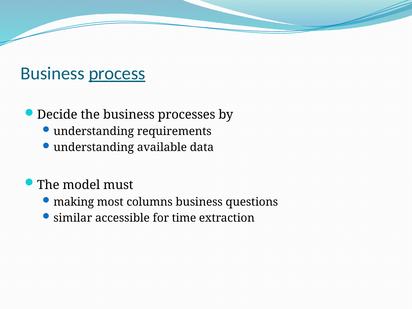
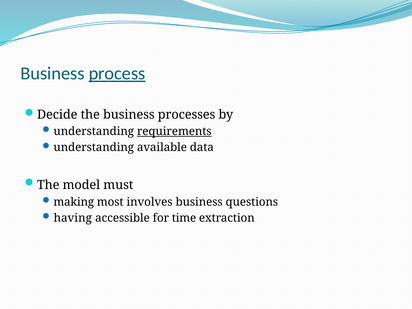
requirements underline: none -> present (174, 131)
columns: columns -> involves (150, 202)
similar: similar -> having (73, 218)
